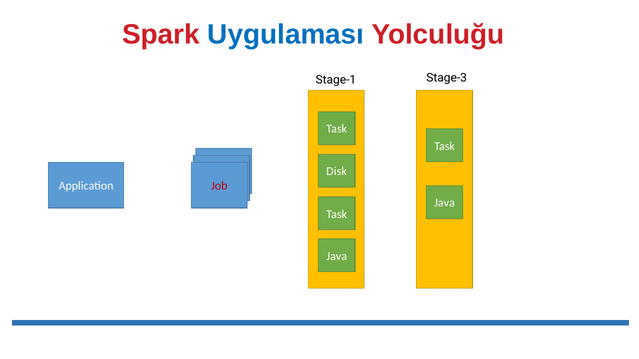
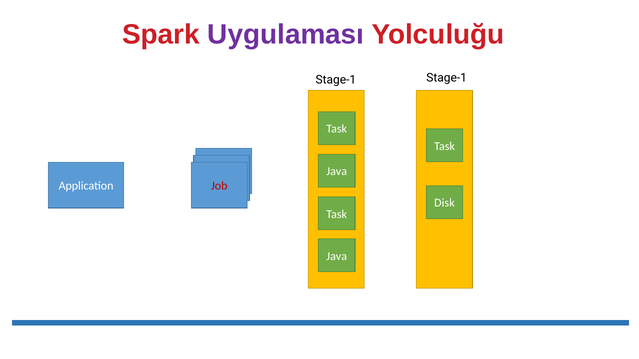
Uygulaması colour: blue -> purple (286, 34)
Stage-3: Stage-3 -> Stage-1 (447, 78)
Disk: Disk -> Java (337, 172)
Java: Java -> Disk (444, 203)
